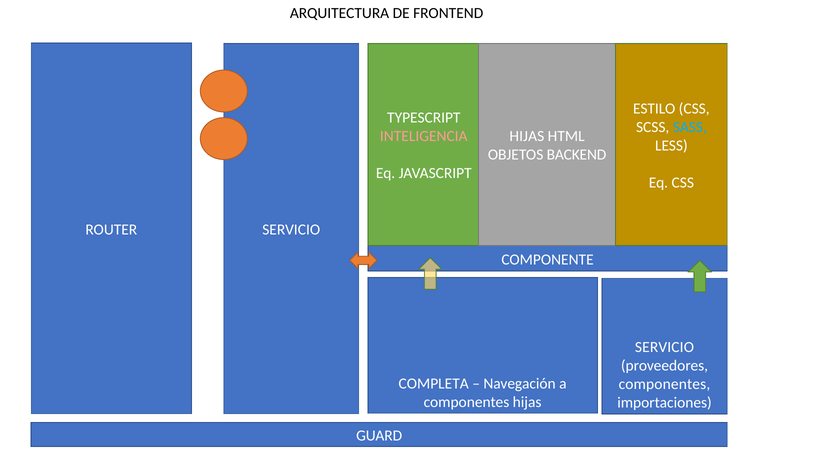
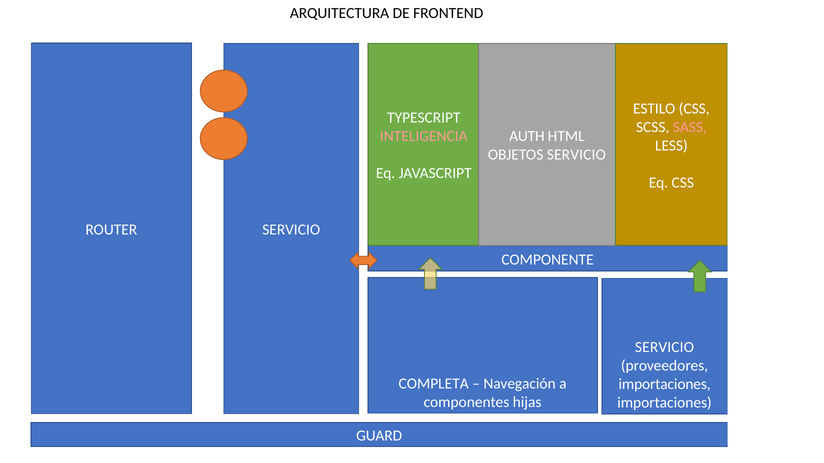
SASS colour: light blue -> pink (690, 127)
HIJAS: HIJAS -> AUTH (527, 137)
OBJETOS BACKEND: BACKEND -> SERVICIO (576, 155)
componentes: componentes -> importaciones (665, 385)
